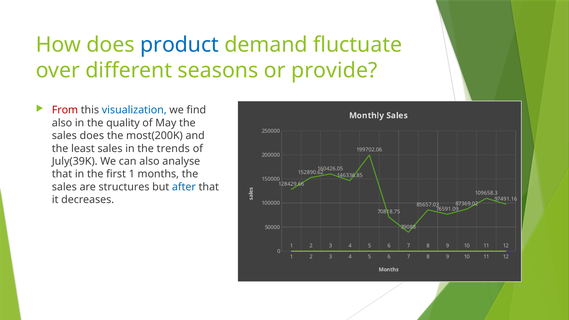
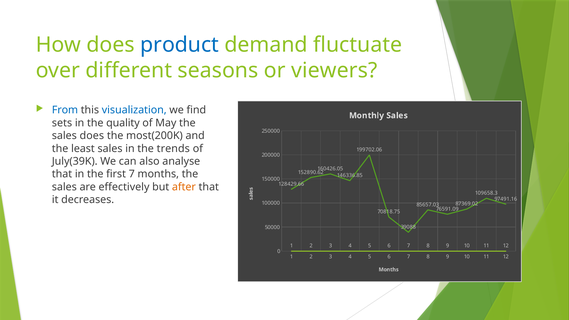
provide: provide -> viewers (334, 70)
From colour: red -> blue (65, 110)
also: also -> sets (62, 123)
first 1: 1 -> 7 (132, 174)
structures: structures -> effectively (124, 187)
after colour: blue -> orange (184, 187)
